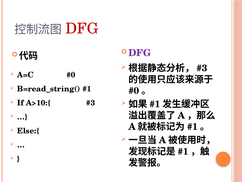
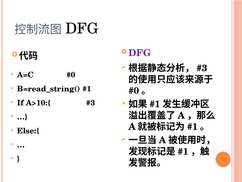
DFG colour: red -> black (82, 28)
